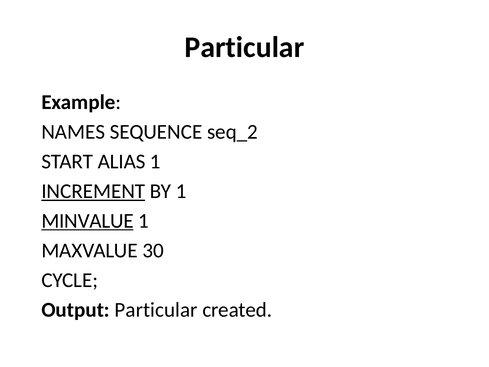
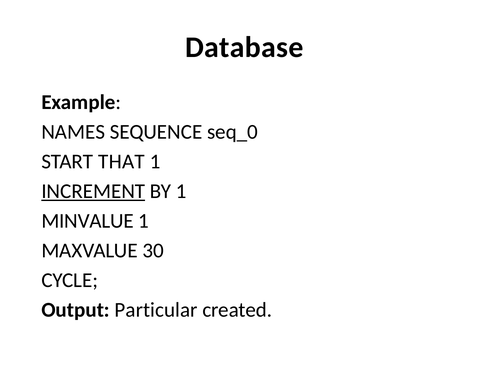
Particular: Particular -> Database (244, 47)
seq_2: seq_2 -> seq_0 (232, 132)
ALIAS: ALIAS -> THAT (121, 161)
MINVALUE underline: present -> none (88, 221)
